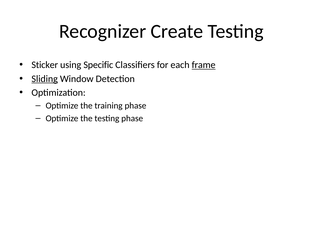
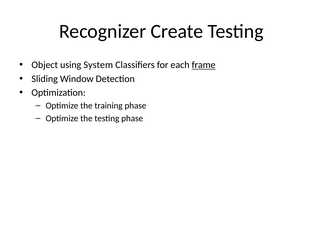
Sticker: Sticker -> Object (45, 65)
Specific: Specific -> System (98, 65)
Sliding underline: present -> none (45, 79)
